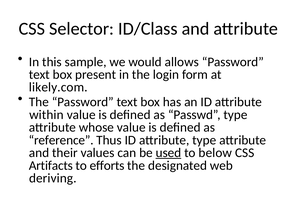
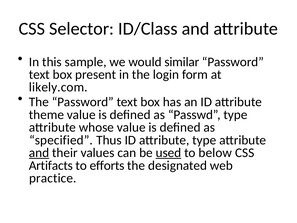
allows: allows -> similar (182, 62)
within: within -> theme (46, 115)
reference: reference -> specified (61, 140)
and underline: none -> present (39, 153)
deriving: deriving -> practice (53, 178)
